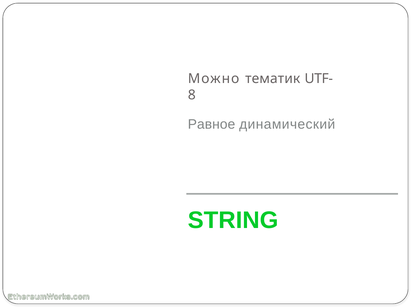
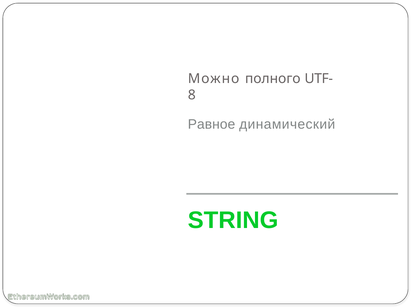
тематик: тематик -> полного (273, 79)
